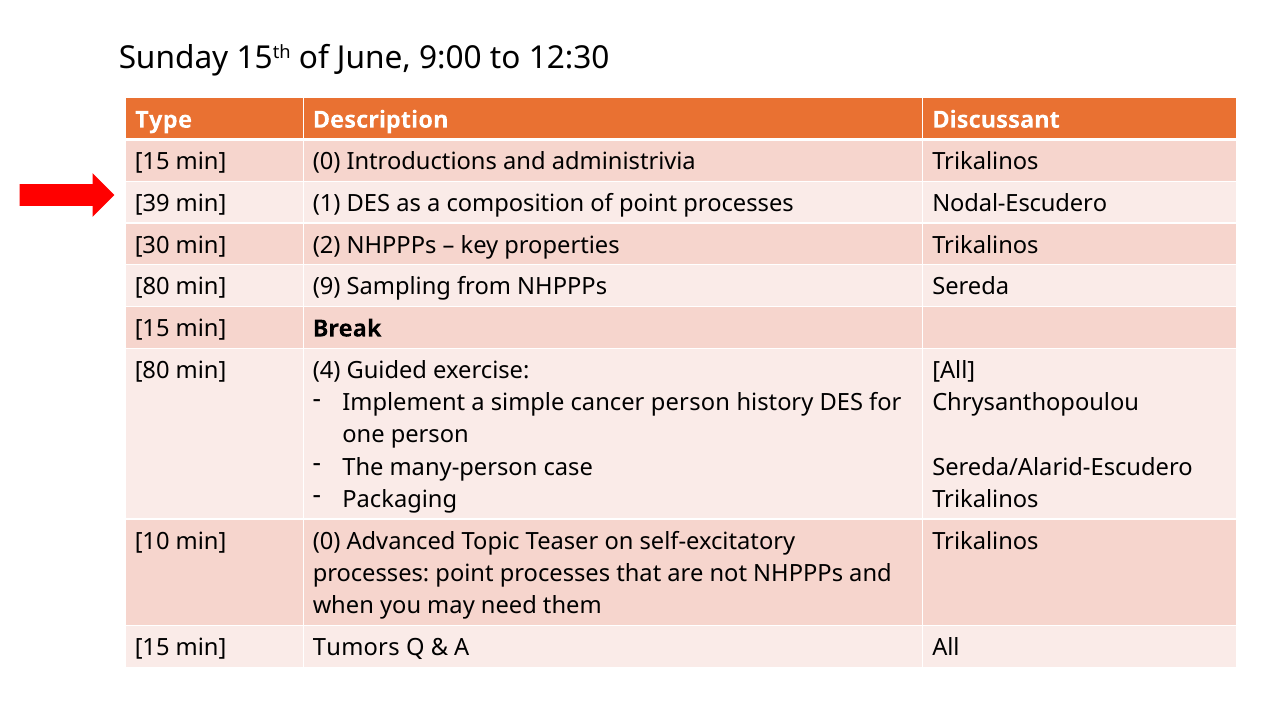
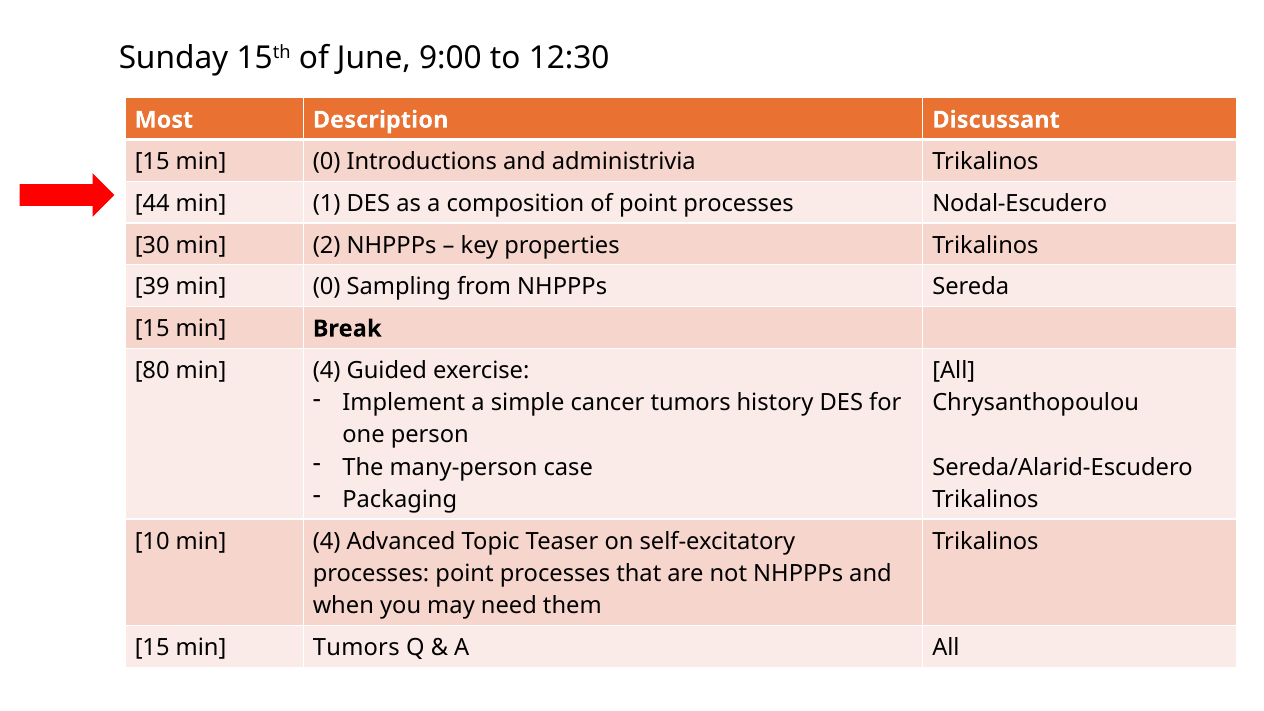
Type: Type -> Most (164, 120)
39: 39 -> 44 (152, 203)
80: 80 -> 39 (152, 287)
9: 9 -> 0 (327, 287)
cancer person: person -> tumors (691, 403)
10 min 0: 0 -> 4 (327, 541)
